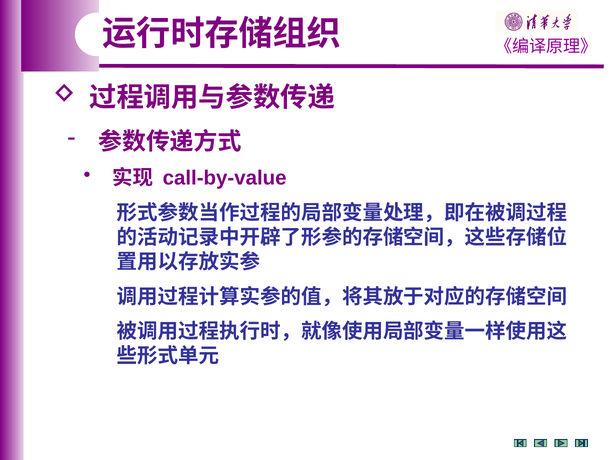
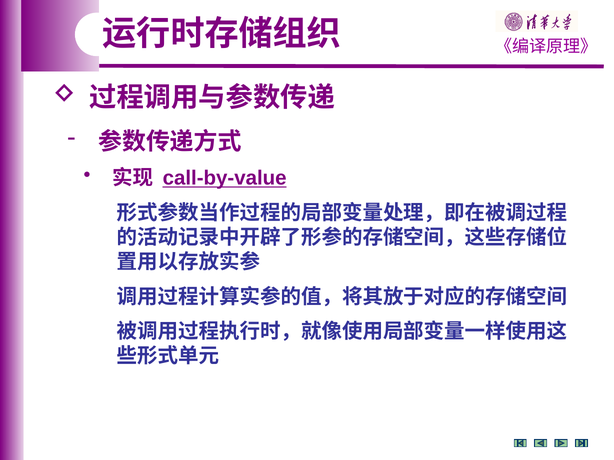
call-by-value underline: none -> present (225, 178)
